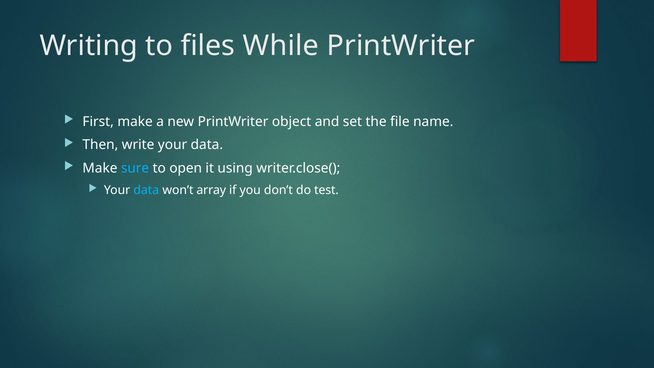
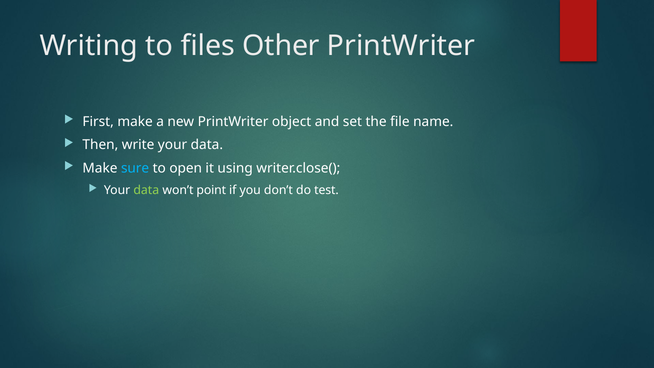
While: While -> Other (281, 46)
data colour: light blue -> light green (146, 190)
array: array -> point (211, 190)
